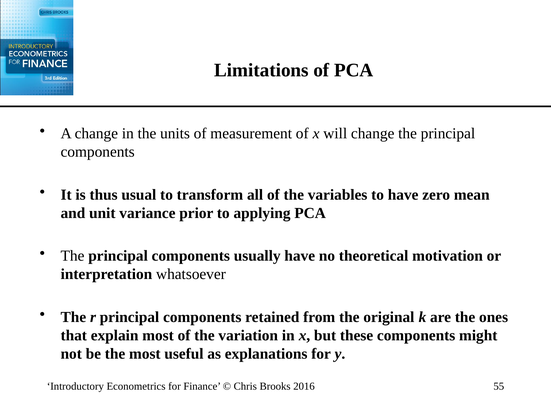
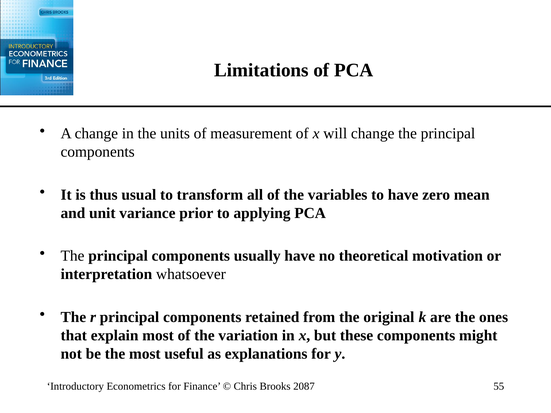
2016: 2016 -> 2087 (304, 386)
